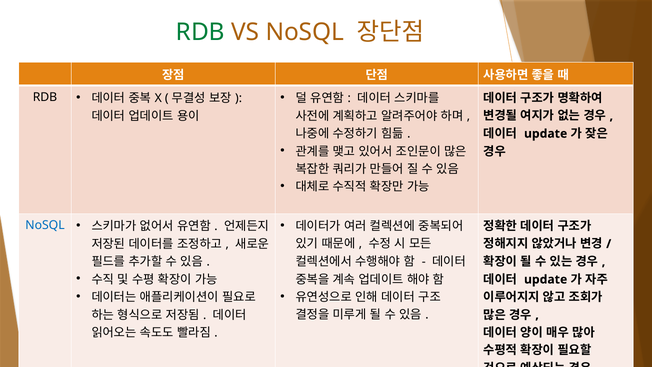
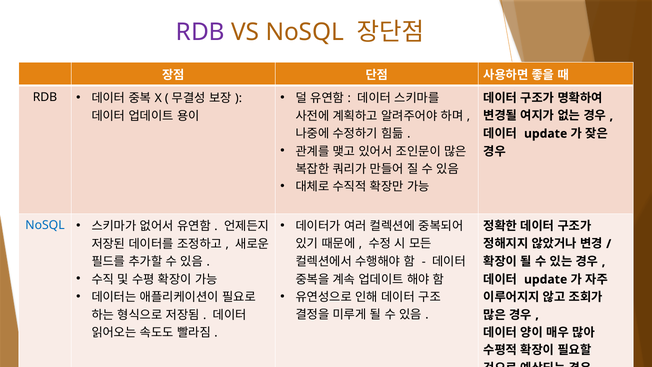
RDB colour: green -> purple (200, 32)
